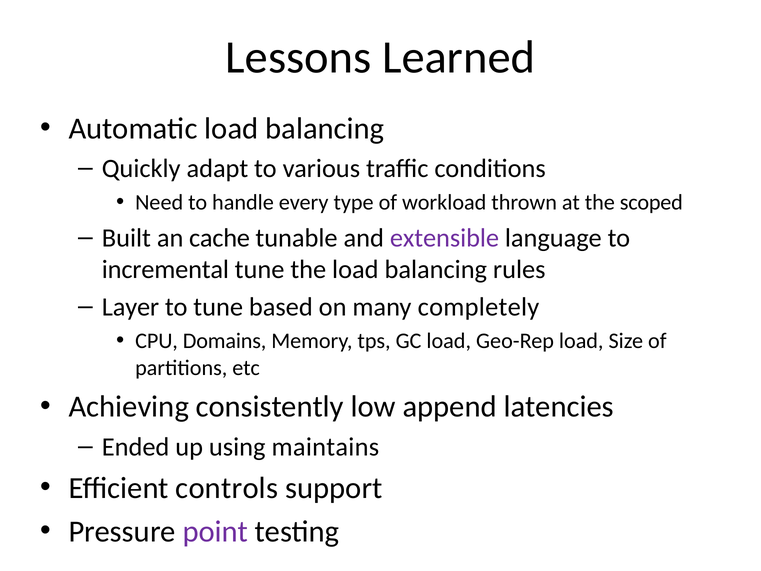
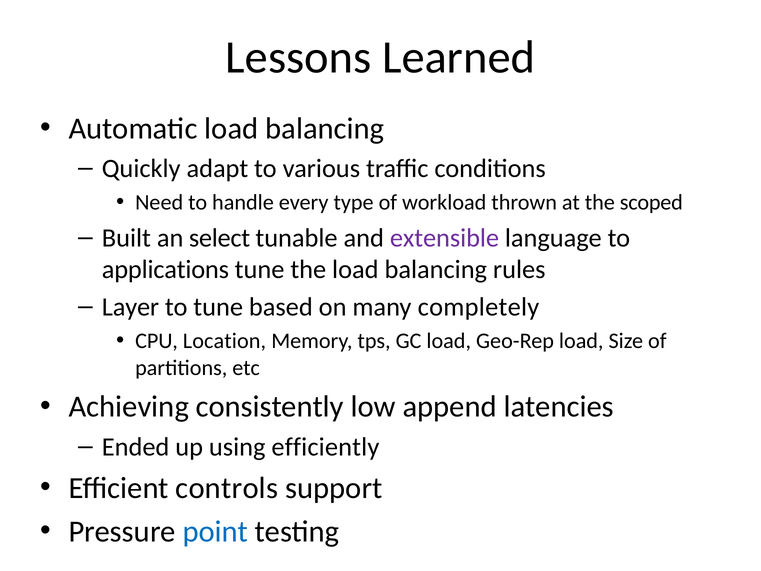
cache: cache -> select (220, 238)
incremental: incremental -> applications (165, 269)
Domains: Domains -> Location (224, 341)
maintains: maintains -> efficiently (325, 447)
point colour: purple -> blue (215, 531)
